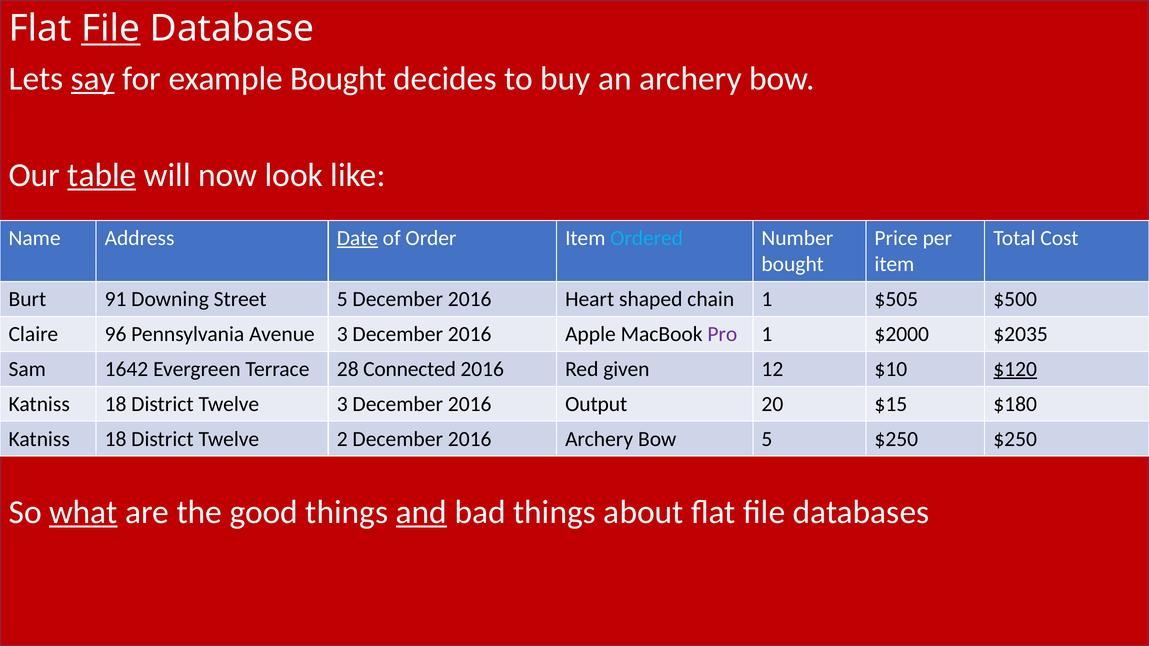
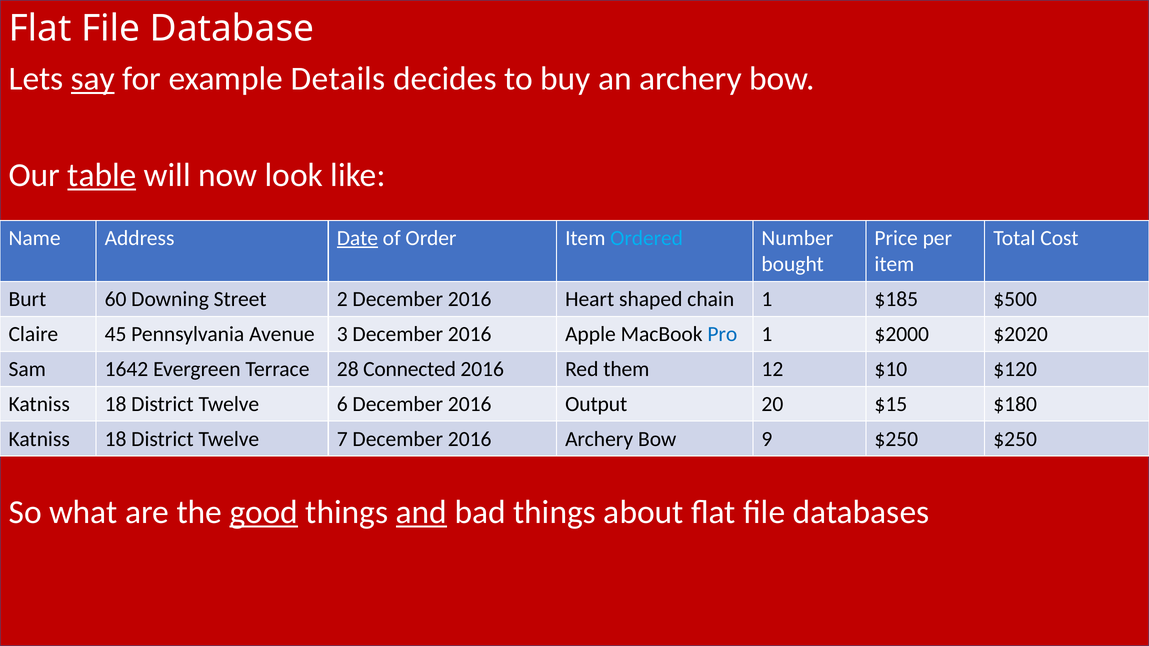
File underline: present -> none (111, 28)
example Bought: Bought -> Details (338, 79)
91: 91 -> 60 (116, 299)
Street 5: 5 -> 2 (342, 299)
$505: $505 -> $185 (896, 299)
96: 96 -> 45 (116, 334)
Pro colour: purple -> blue (722, 334)
$2035: $2035 -> $2020 (1021, 334)
given: given -> them (626, 369)
$120 underline: present -> none (1015, 369)
Twelve 3: 3 -> 6 (342, 404)
2: 2 -> 7 (342, 439)
Bow 5: 5 -> 9 (767, 439)
what underline: present -> none (83, 512)
good underline: none -> present (264, 512)
